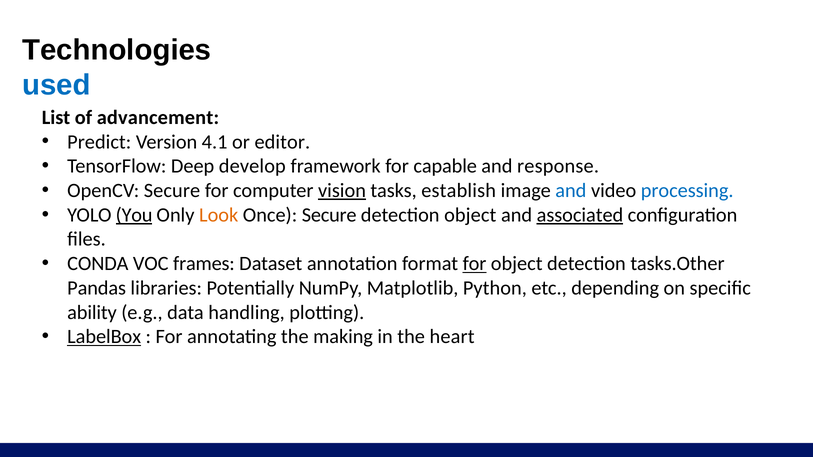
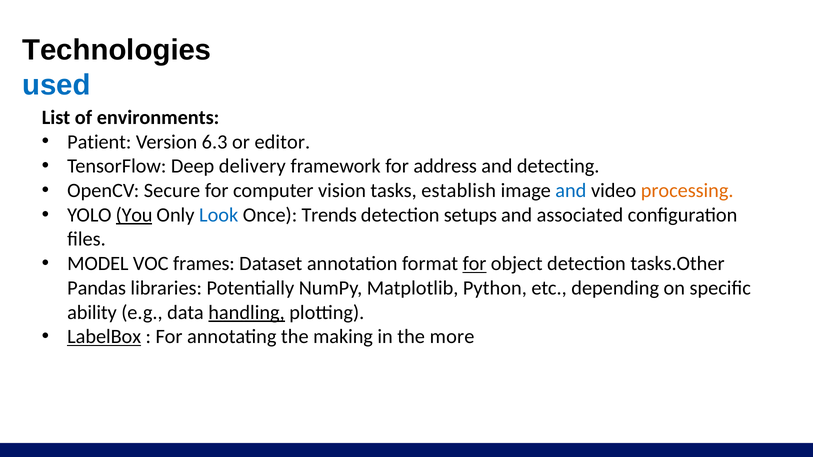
advancement: advancement -> environments (158, 118)
Predict: Predict -> Patient (99, 142)
4.1: 4.1 -> 6.3 (215, 142)
develop: develop -> delivery (252, 166)
capable: capable -> address (445, 166)
response: response -> detecting (558, 166)
vision underline: present -> none (342, 191)
processing colour: blue -> orange (687, 191)
Look colour: orange -> blue (219, 215)
Once Secure: Secure -> Trends (329, 215)
detection object: object -> setups (470, 215)
associated underline: present -> none (580, 215)
CONDA: CONDA -> MODEL (98, 264)
handling underline: none -> present (247, 313)
heart: heart -> more (452, 337)
